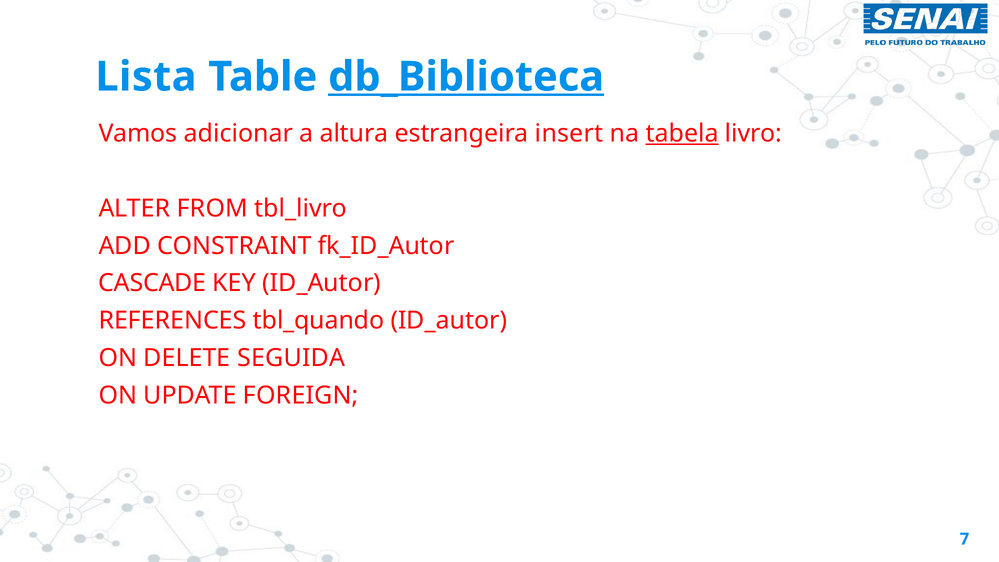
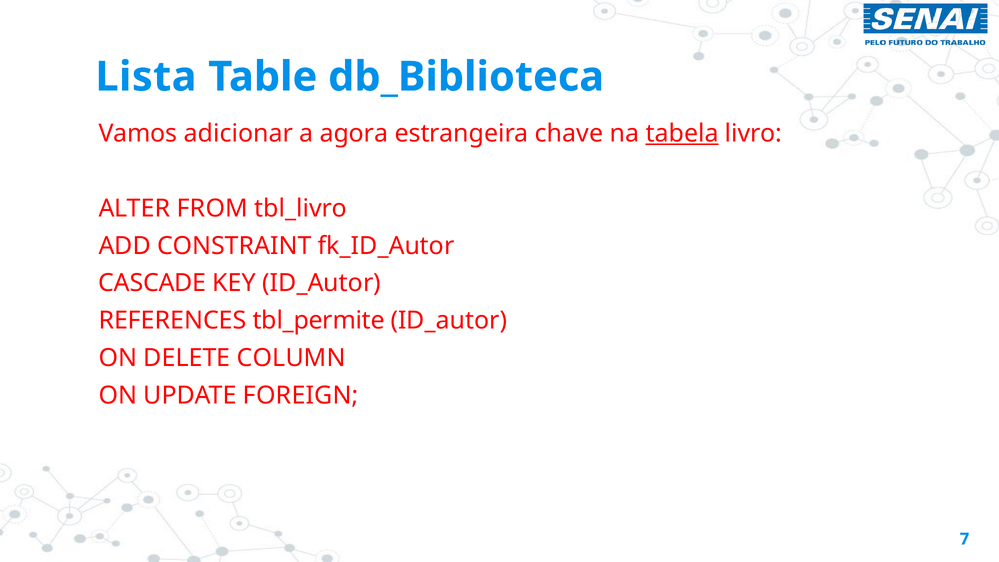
db_Biblioteca underline: present -> none (466, 77)
altura: altura -> agora (354, 134)
insert: insert -> chave (569, 134)
tbl_quando: tbl_quando -> tbl_permite (319, 321)
SEGUIDA: SEGUIDA -> COLUMN (291, 358)
